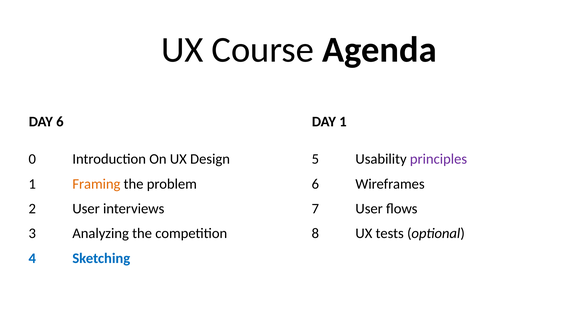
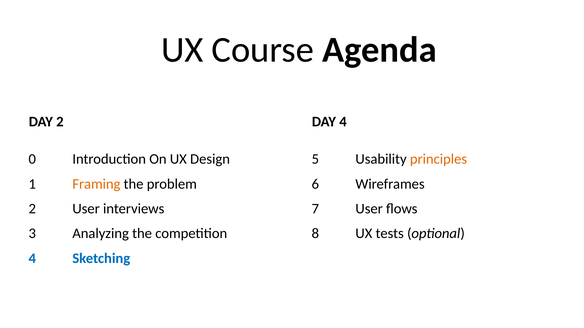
DAY 6: 6 -> 2 (60, 122)
DAY 1: 1 -> 4 (343, 122)
principles colour: purple -> orange (438, 159)
